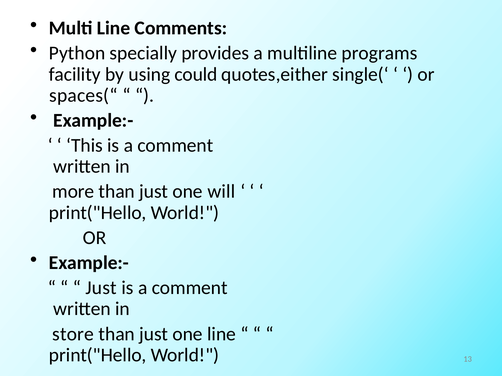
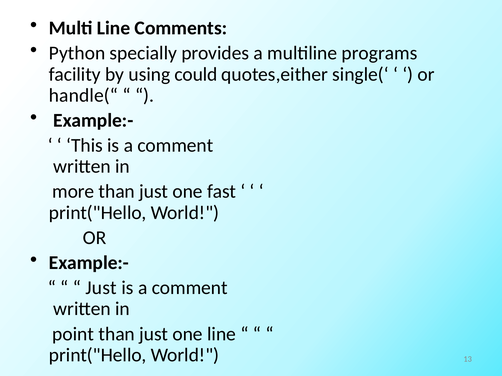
spaces(“: spaces(“ -> handle(“ (83, 95)
will: will -> fast (222, 192)
store: store -> point (73, 334)
